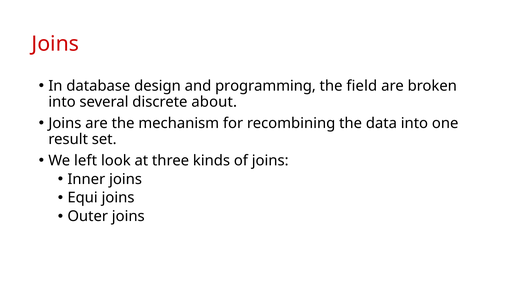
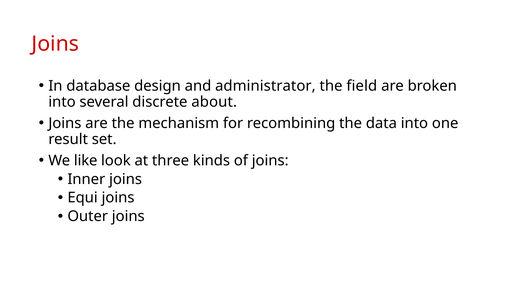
programming: programming -> administrator (265, 86)
left: left -> like (86, 161)
